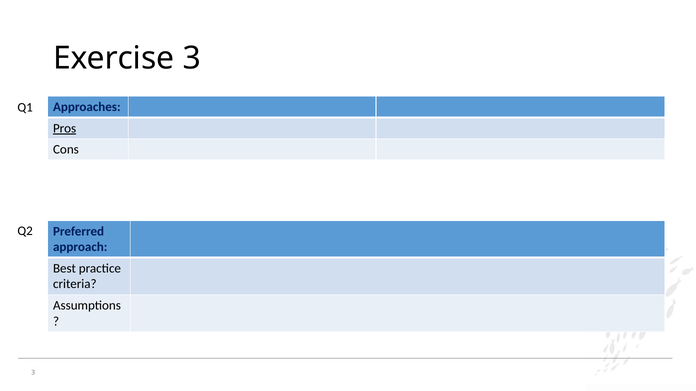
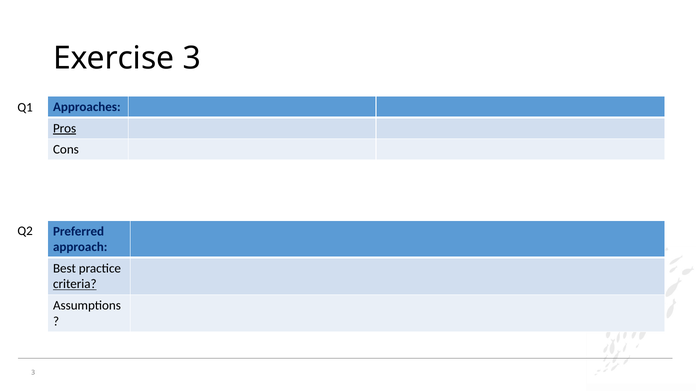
criteria underline: none -> present (75, 285)
